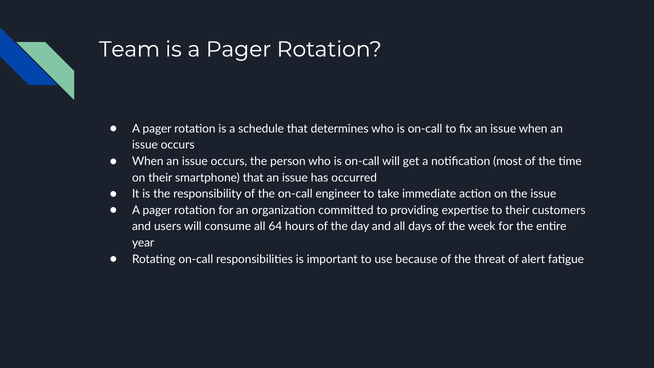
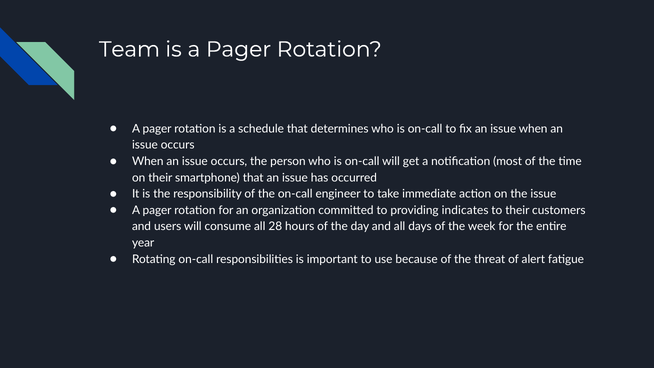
expertise: expertise -> indicates (465, 210)
64: 64 -> 28 (275, 226)
